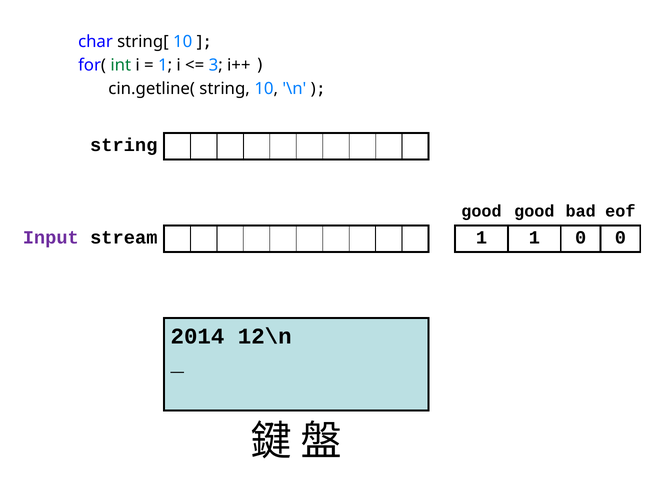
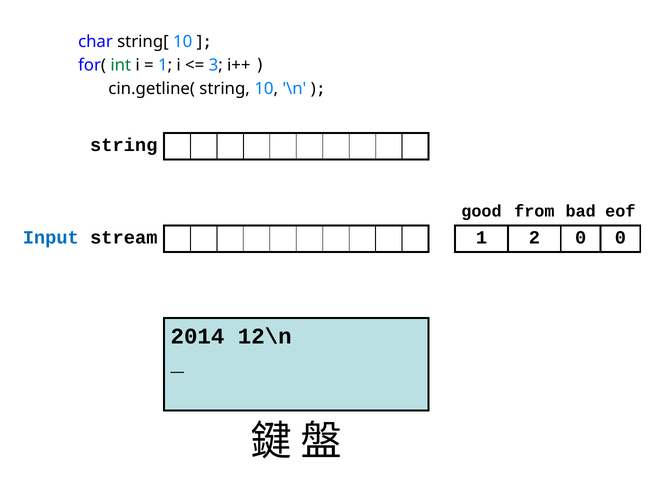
good good: good -> from (534, 211)
Input colour: purple -> blue (51, 238)
1 1: 1 -> 2 (534, 238)
